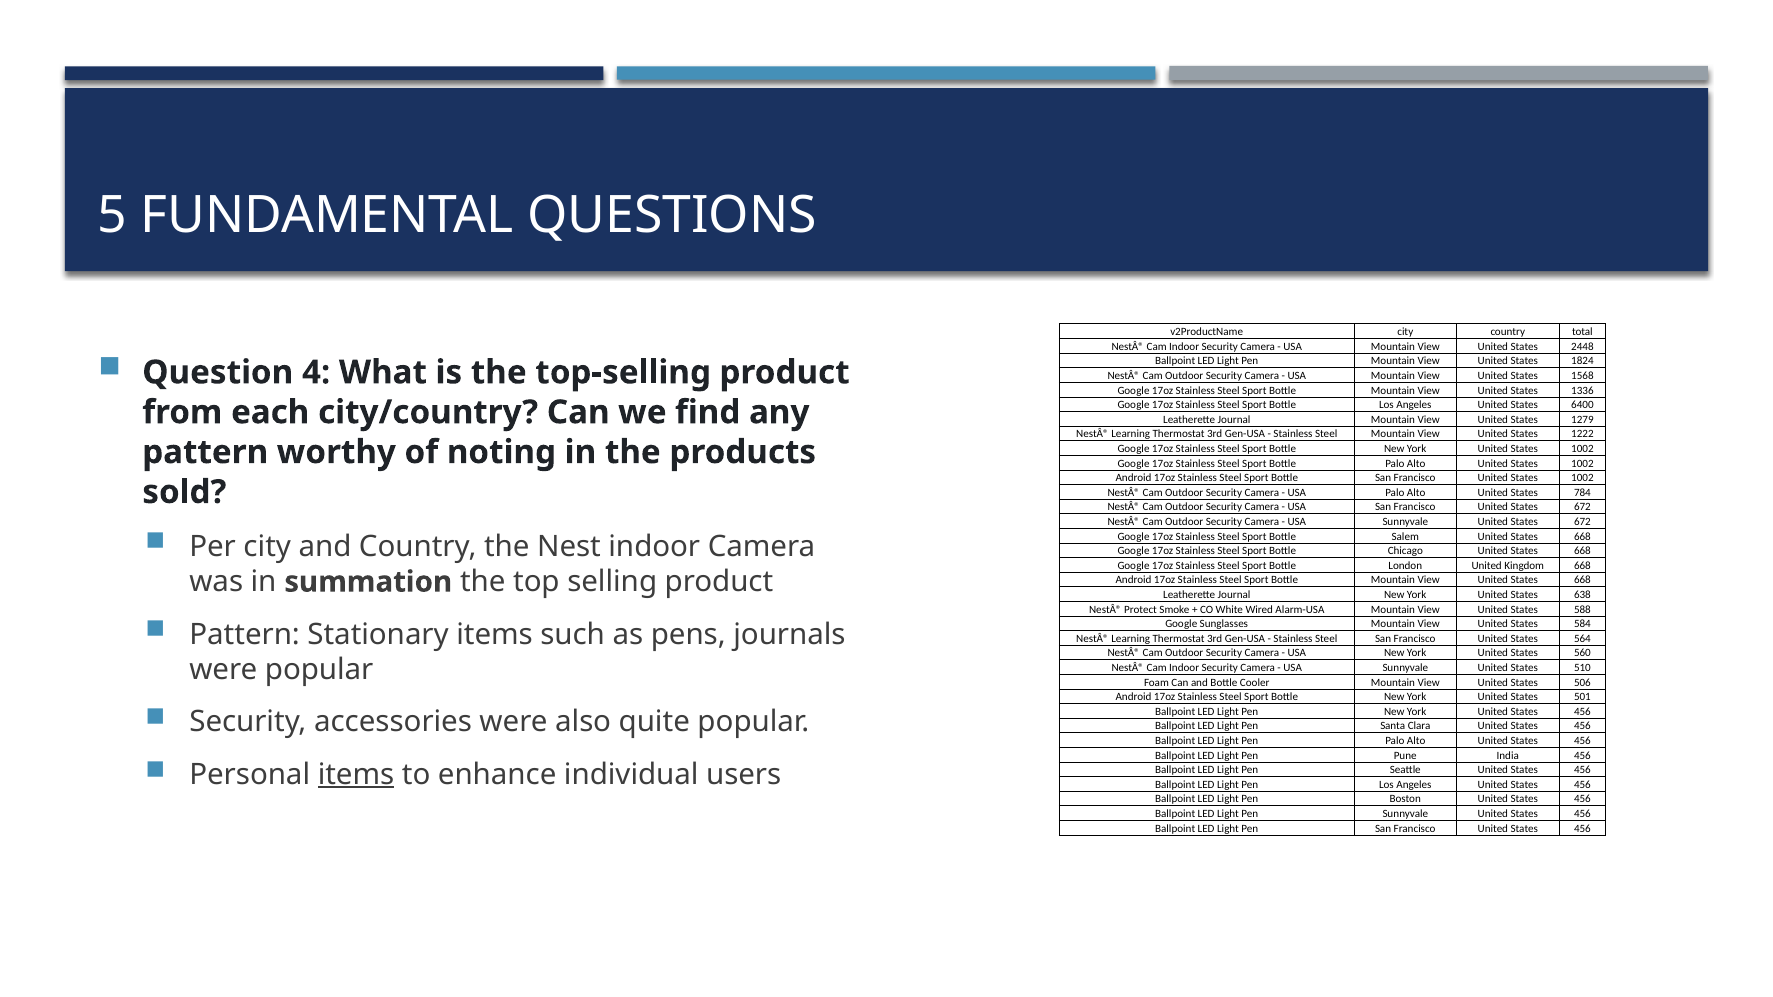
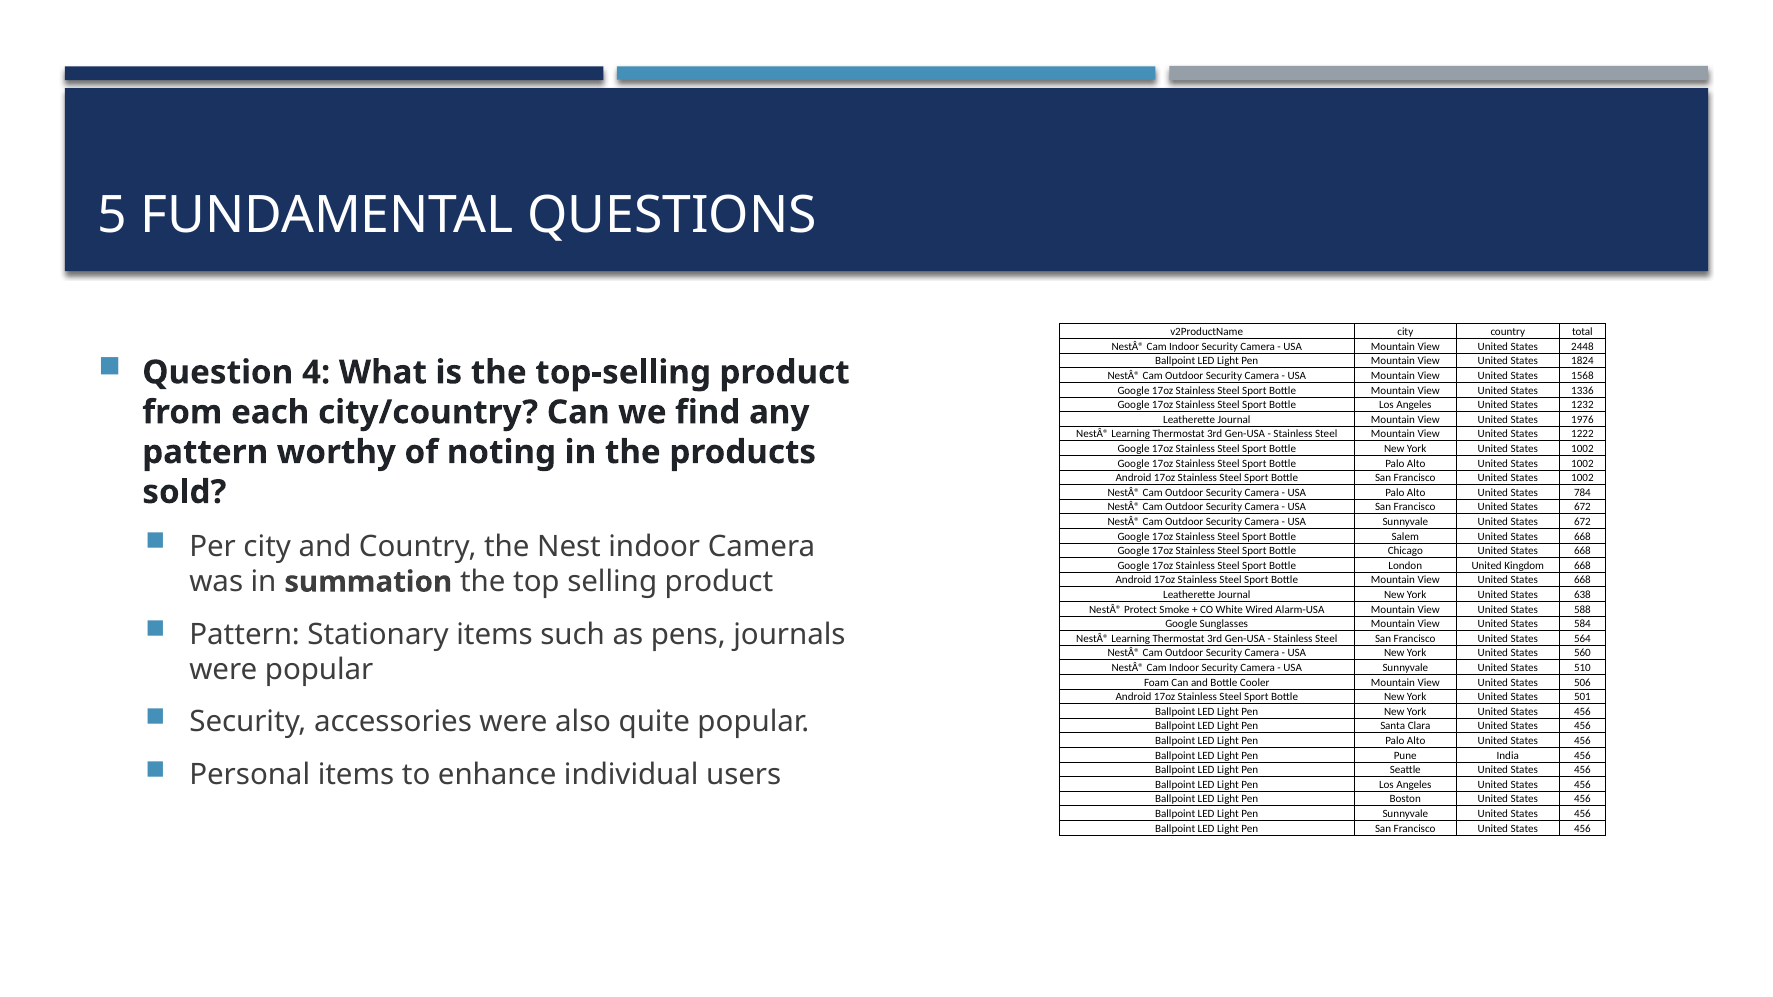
6400: 6400 -> 1232 (1582, 405)
1279: 1279 -> 1976 (1582, 420)
items underline: present -> none (356, 775)
